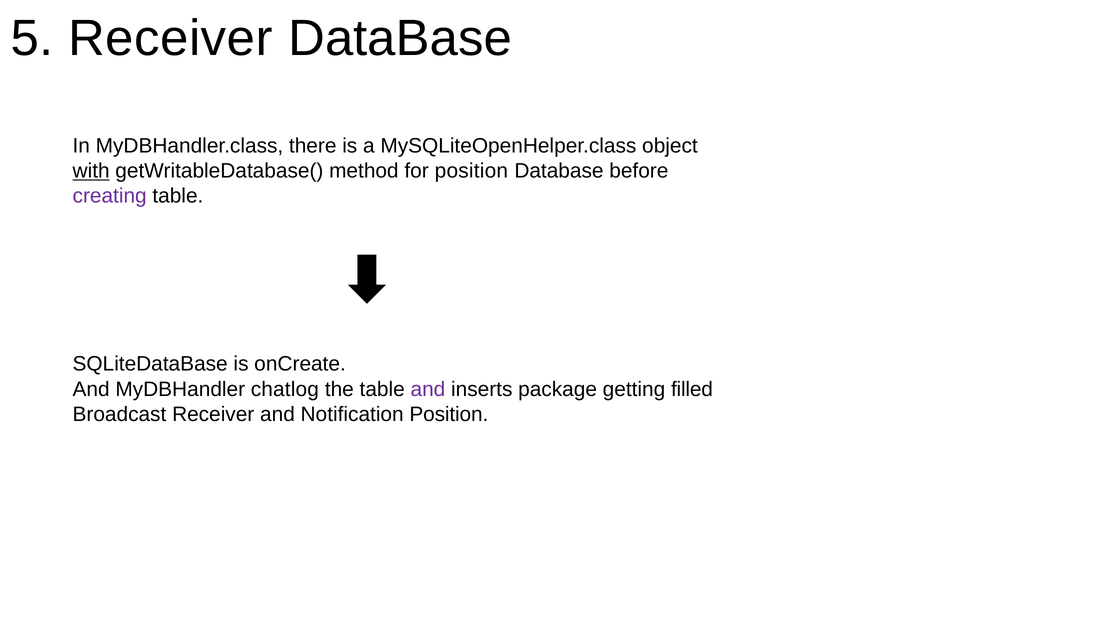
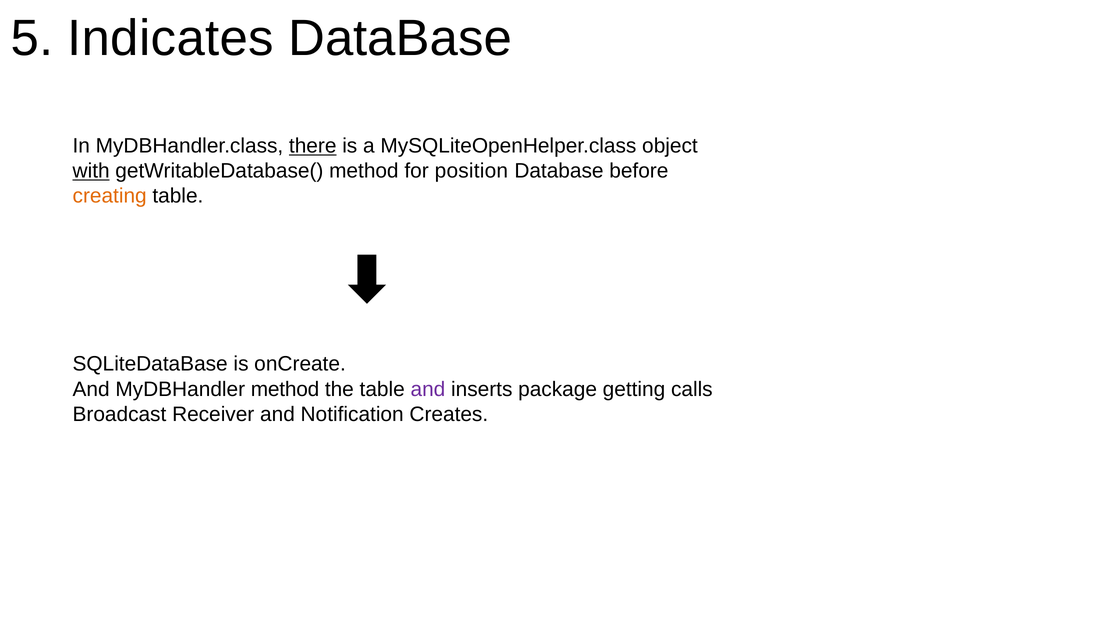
5 Receiver: Receiver -> Indicates (171, 38)
there underline: none -> present (313, 146)
creating colour: purple -> orange (110, 196)
MyDBHandler chatlog: chatlog -> method (285, 389)
filled: filled -> calls (692, 389)
Notification Position: Position -> Creates (449, 414)
